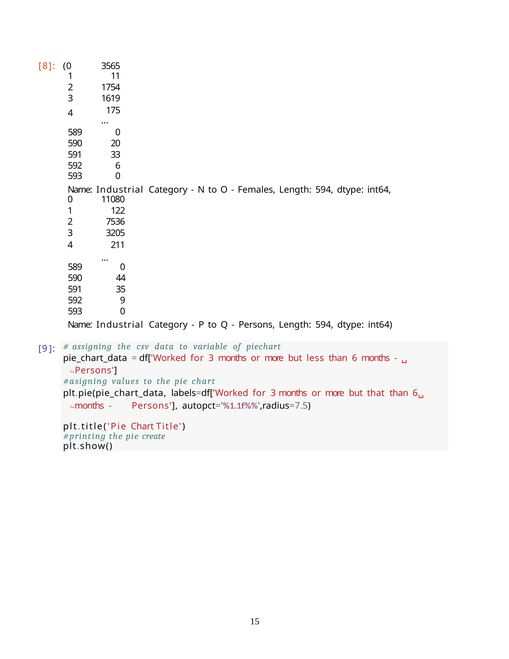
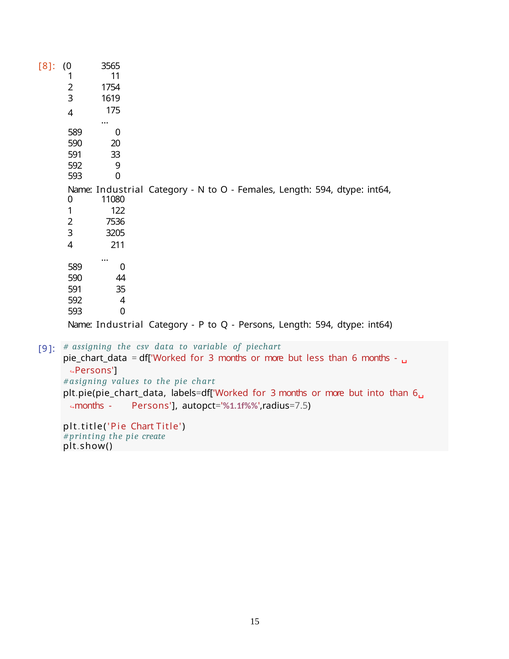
592 6: 6 -> 9 (118, 166)
592 9: 9 -> 4 (123, 300)
that: that -> into (376, 393)
